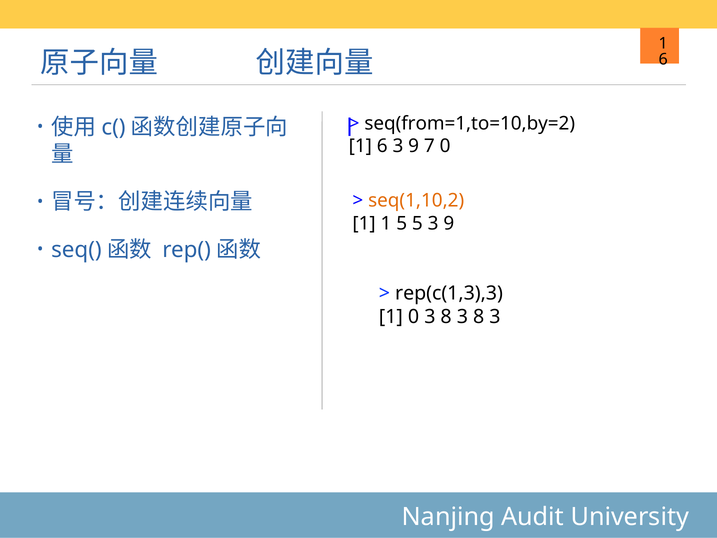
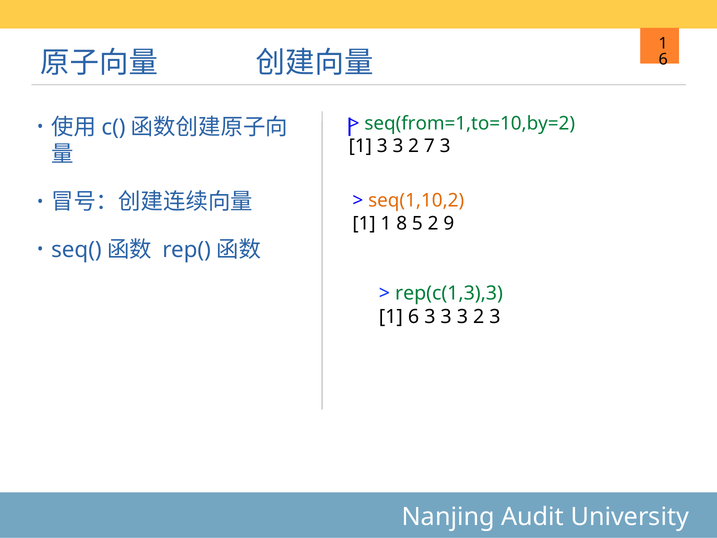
seq(from=1,to=10,by=2 colour: black -> green (470, 123)
6: 6 -> 3 (382, 146)
9: 9 -> 2 (414, 146)
7 0: 0 -> 3 (445, 146)
1 5: 5 -> 8 (402, 223)
5 3: 3 -> 2 (433, 223)
rep(c(1,3),3 colour: black -> green (449, 293)
0: 0 -> 6 (414, 317)
8: 8 -> 3 (446, 317)
8: 8 -> 2 (479, 317)
